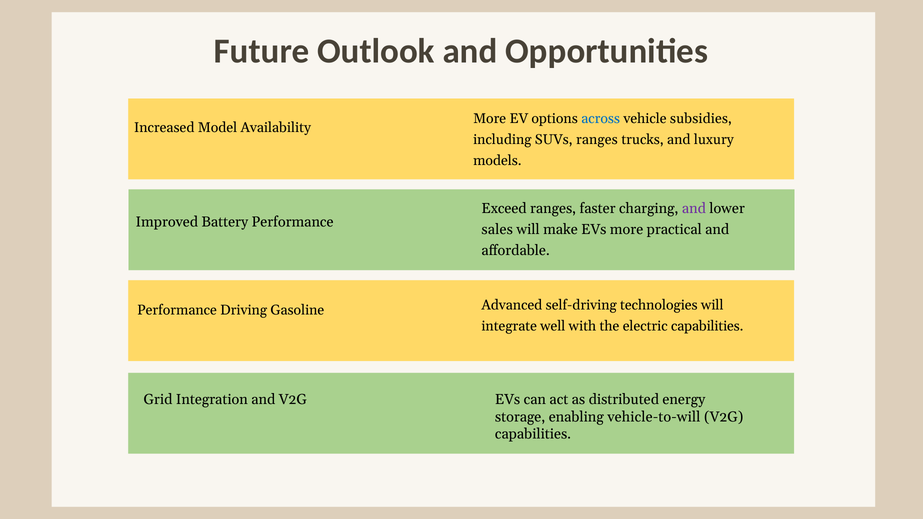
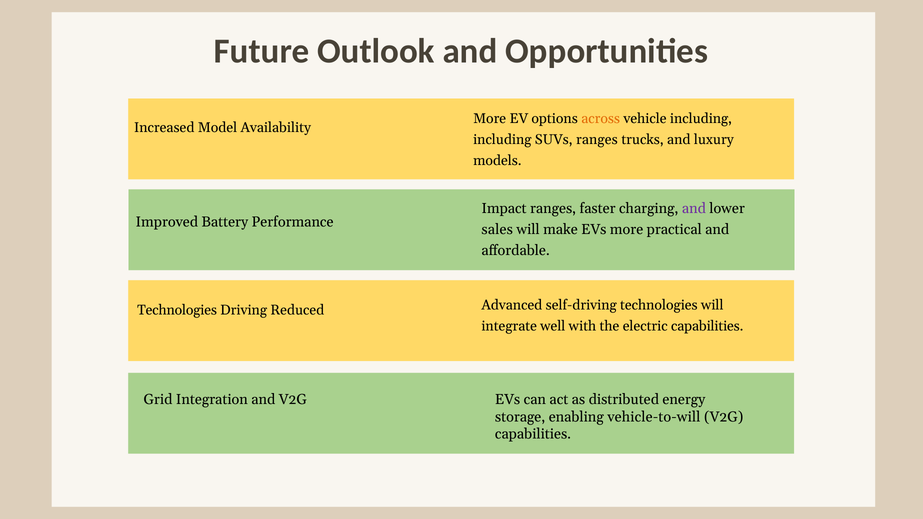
across colour: blue -> orange (601, 118)
vehicle subsidies: subsidies -> including (701, 118)
Exceed: Exceed -> Impact (504, 208)
Performance: Performance -> Technologies (177, 310)
Gasoline: Gasoline -> Reduced (297, 310)
